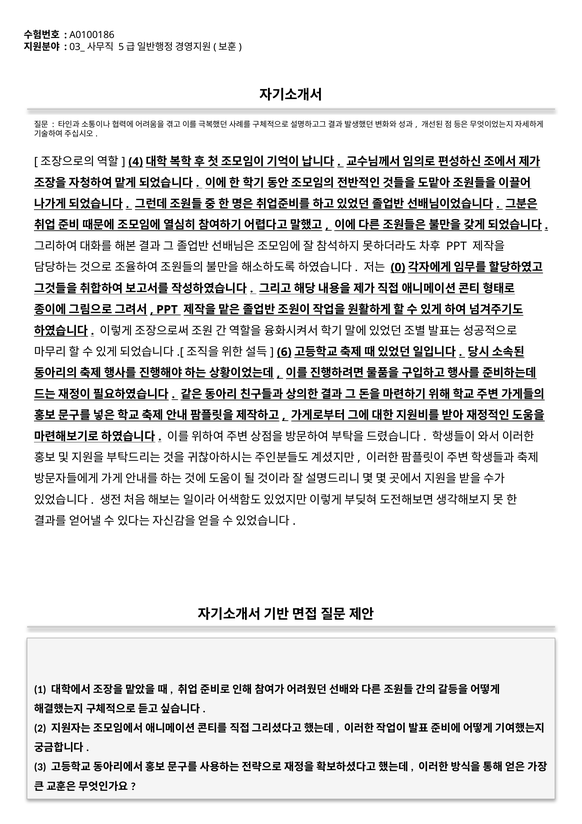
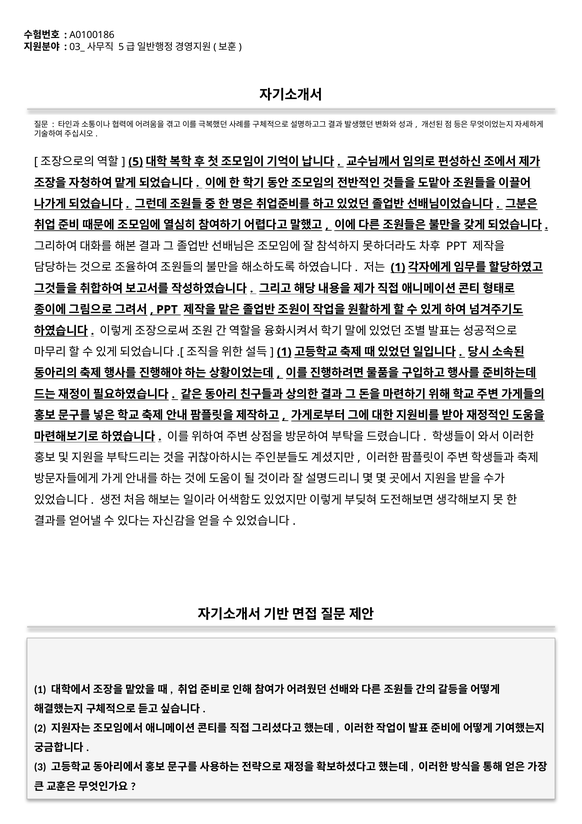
4: 4 -> 5 (136, 162)
0: 0 -> 1 (398, 267)
6: 6 -> 1 (284, 352)
